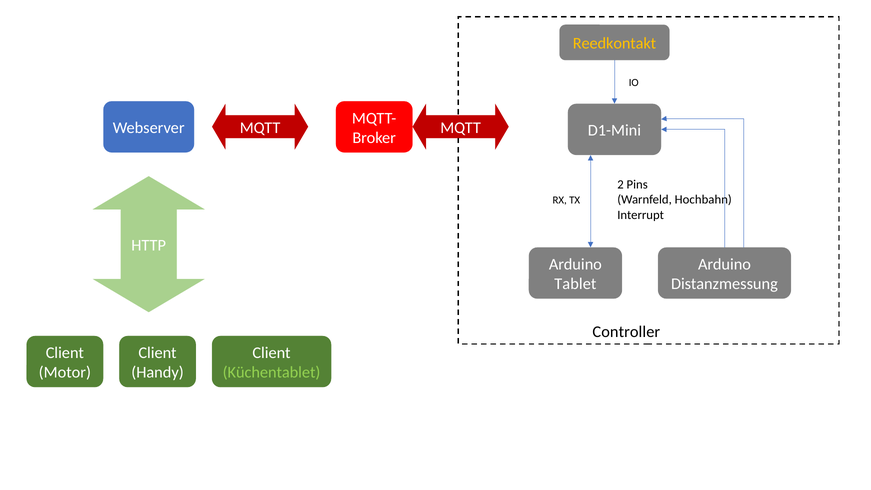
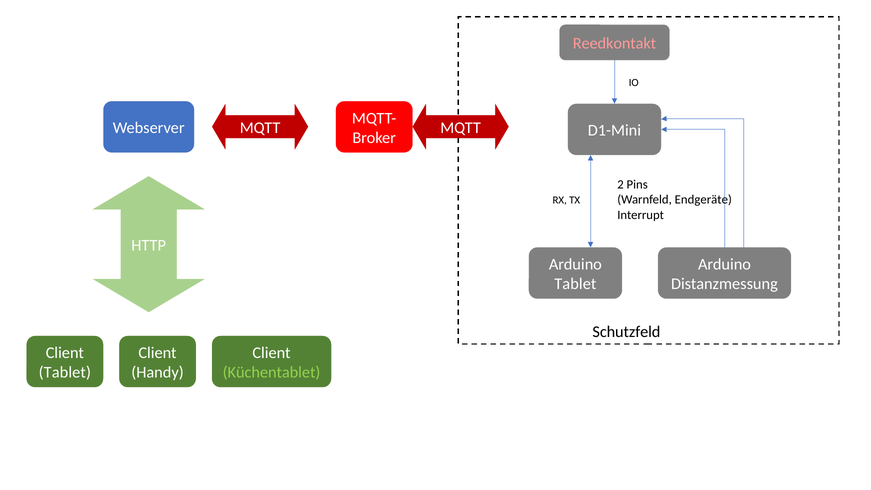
Reedkontakt colour: yellow -> pink (615, 44)
Hochbahn: Hochbahn -> Endgeräte (703, 200)
Controller: Controller -> Schutzfeld (626, 332)
Motor: Motor -> Tablet (65, 372)
